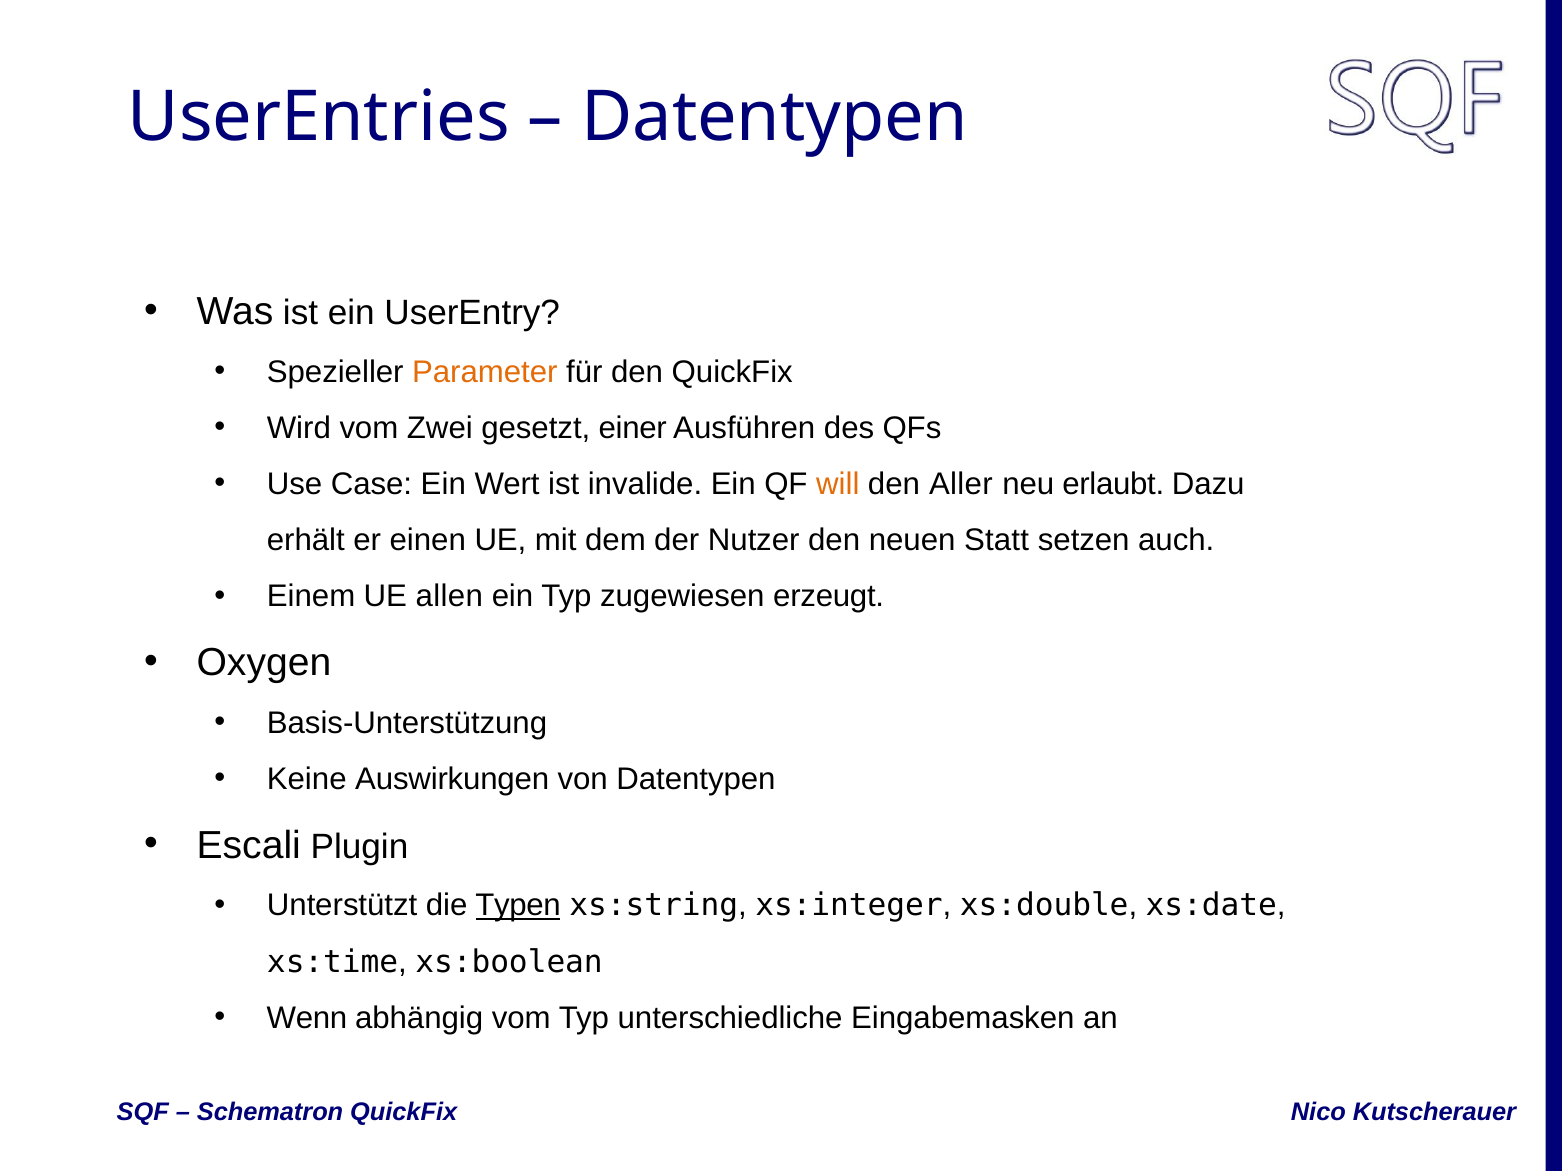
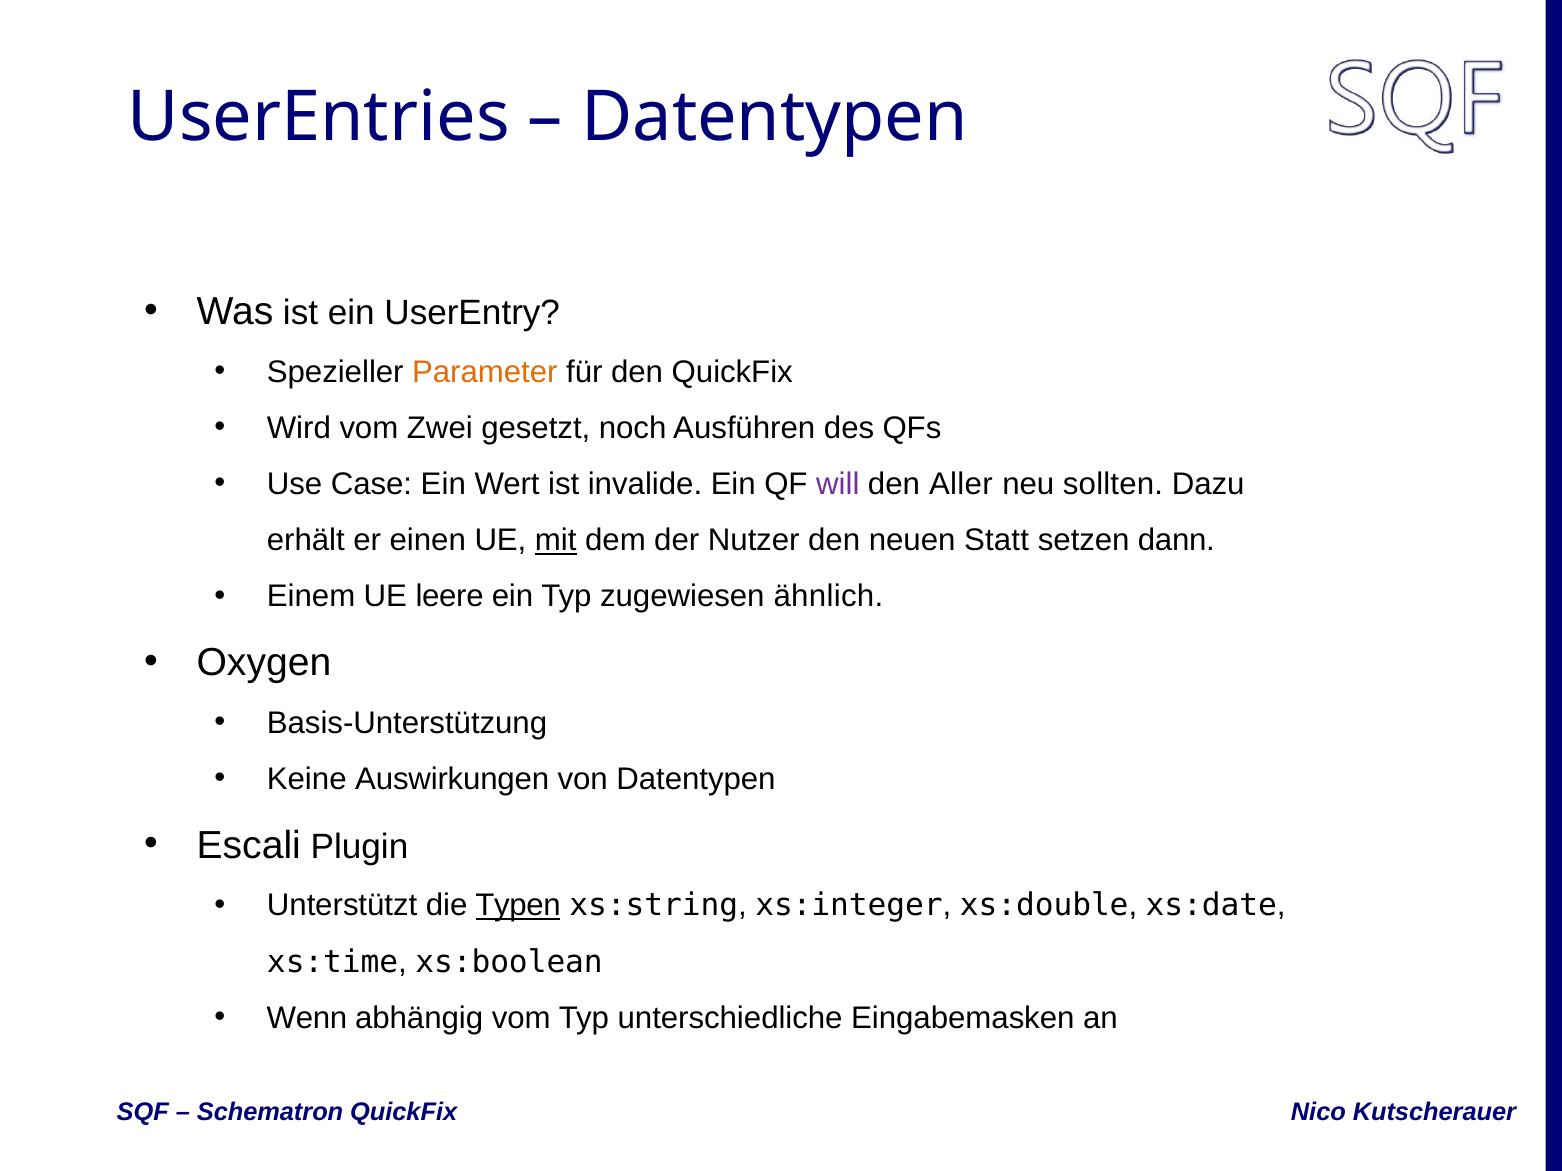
einer: einer -> noch (633, 428)
will colour: orange -> purple (838, 485)
erlaubt: erlaubt -> sollten (1113, 485)
mit underline: none -> present (556, 541)
auch: auch -> dann (1176, 541)
allen: allen -> leere (450, 597)
erzeugt: erzeugt -> ähnlich (828, 597)
